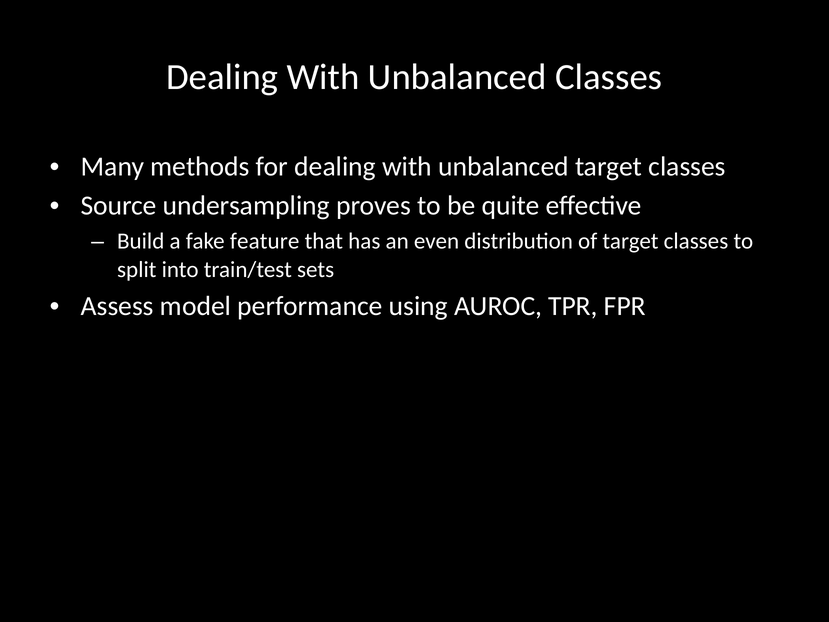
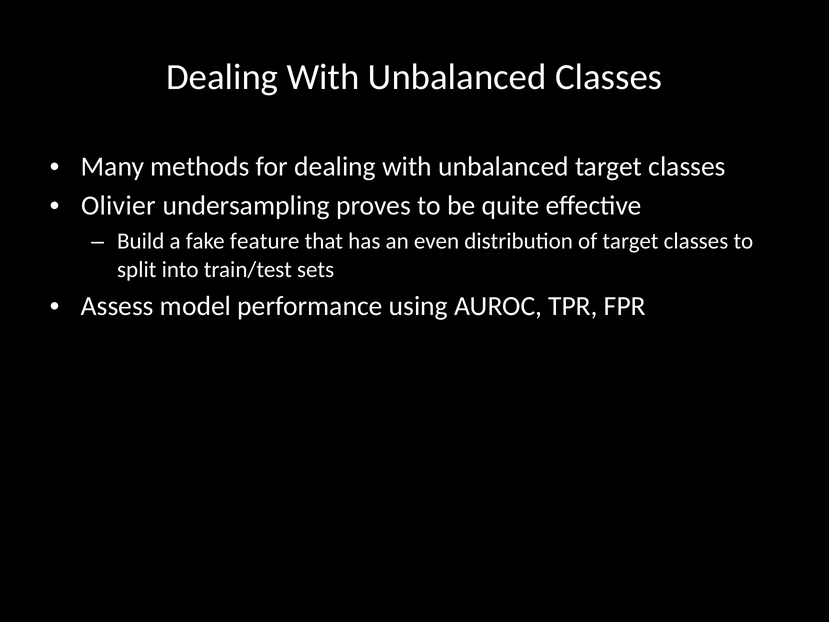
Source: Source -> Olivier (118, 206)
